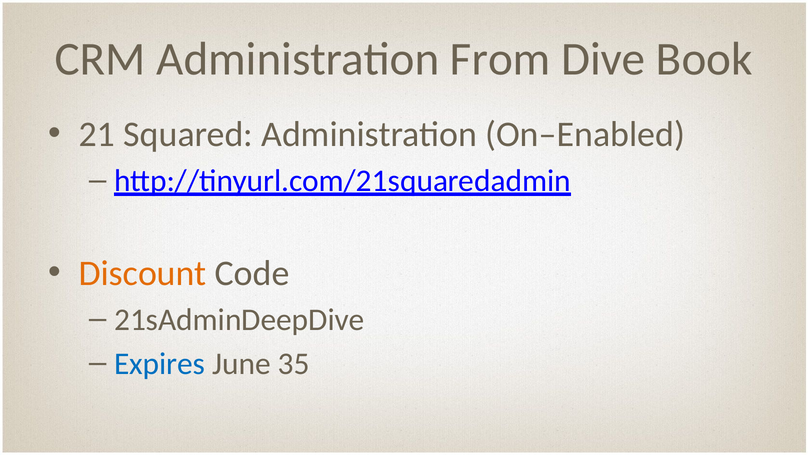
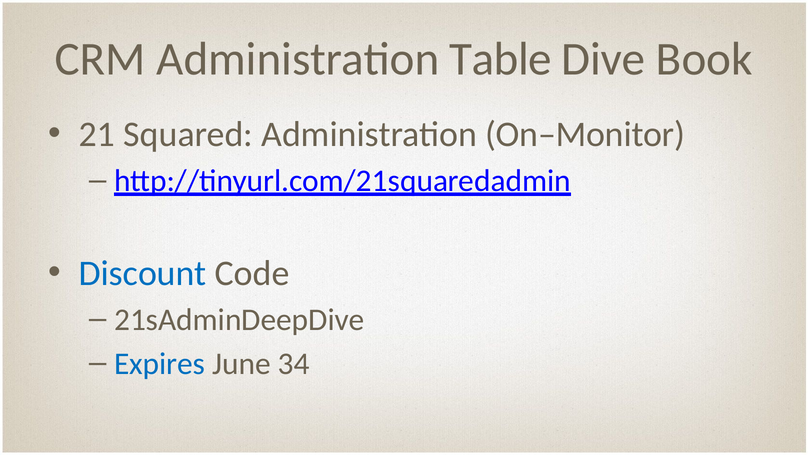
From: From -> Table (501, 59)
On–Enabled: On–Enabled -> On–Monitor (585, 134)
Discount colour: orange -> blue (143, 273)
35: 35 -> 34 (294, 363)
